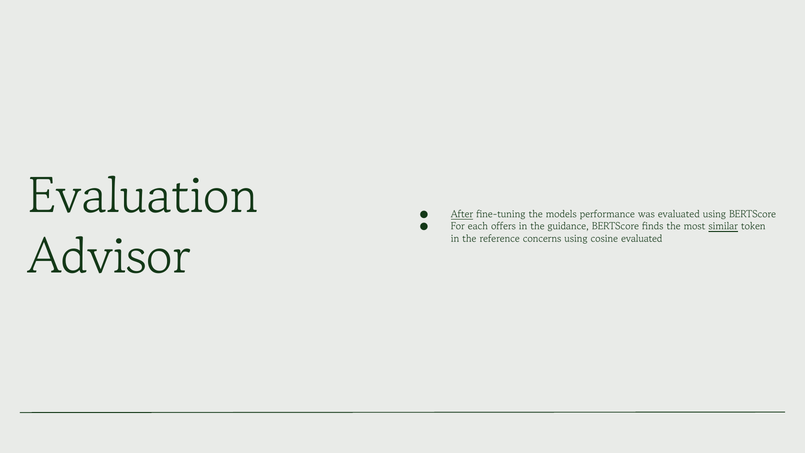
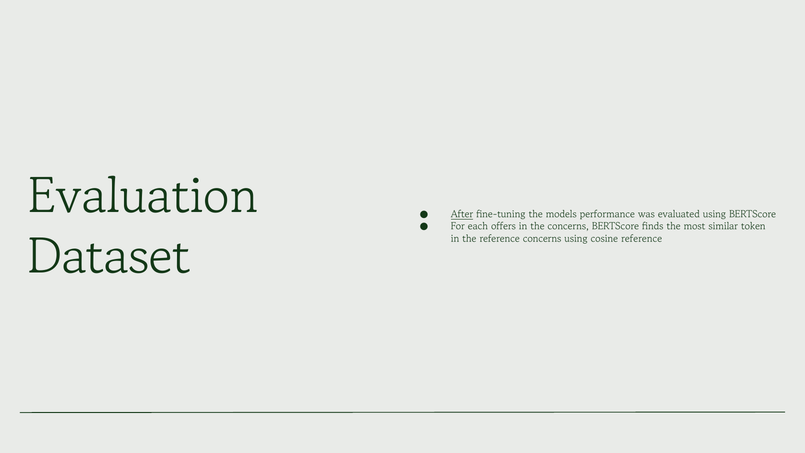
the guidance: guidance -> concerns (568, 227)
similar underline: present -> none (723, 227)
cosine evaluated: evaluated -> reference (642, 239)
Advisor: Advisor -> Dataset (109, 260)
